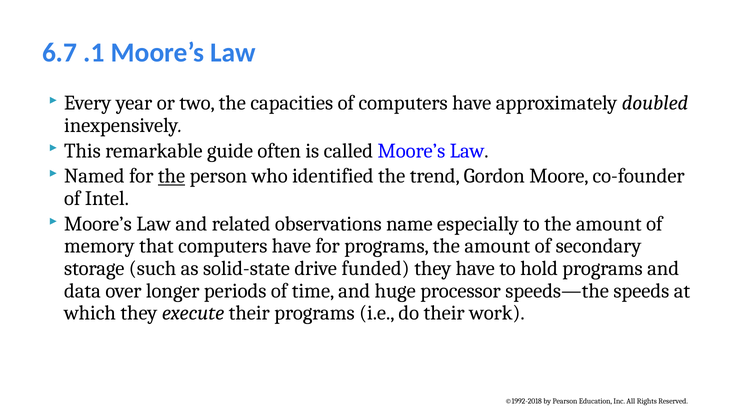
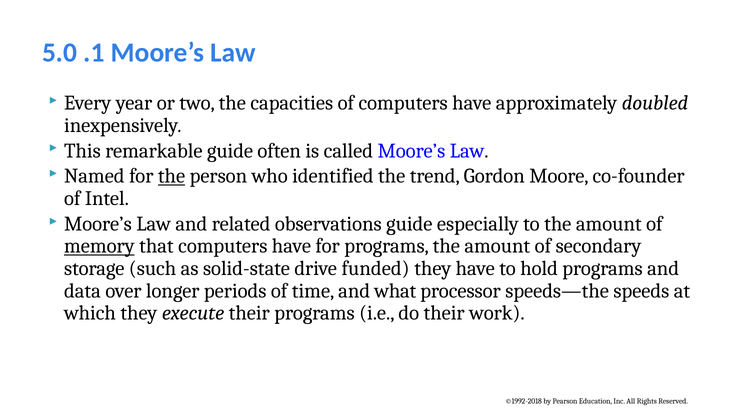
6.7: 6.7 -> 5.0 (60, 53)
observations name: name -> guide (409, 223)
memory underline: none -> present (99, 246)
huge: huge -> what (395, 290)
